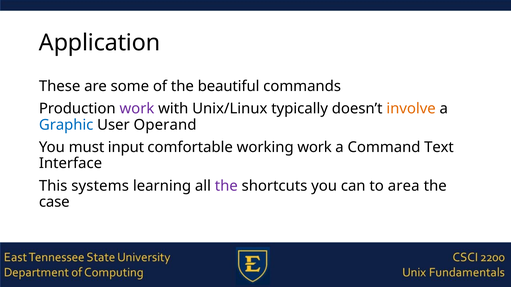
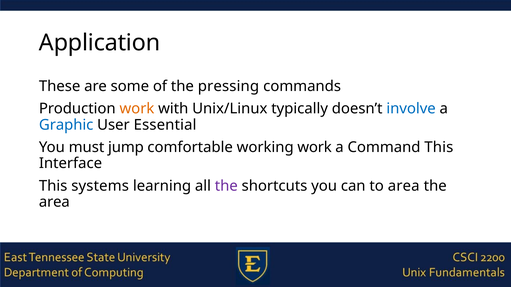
beautiful: beautiful -> pressing (228, 86)
work colour: purple -> orange (137, 109)
involve colour: orange -> blue (411, 109)
Operand: Operand -> Essential (165, 125)
input: input -> jump (126, 147)
Command Text: Text -> This (439, 147)
case: case -> area (54, 202)
